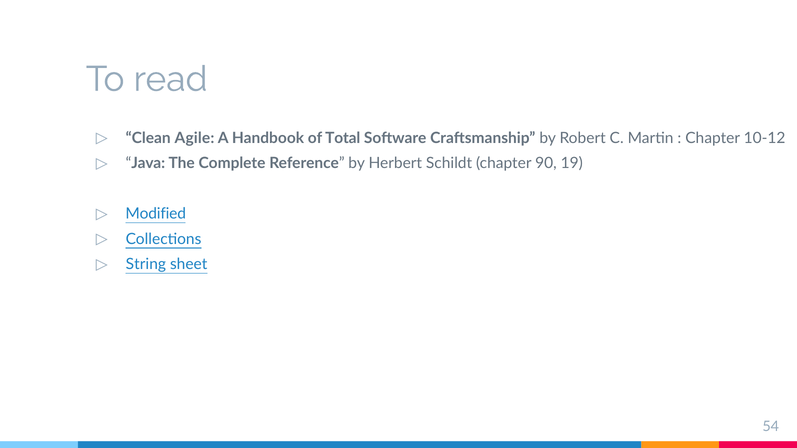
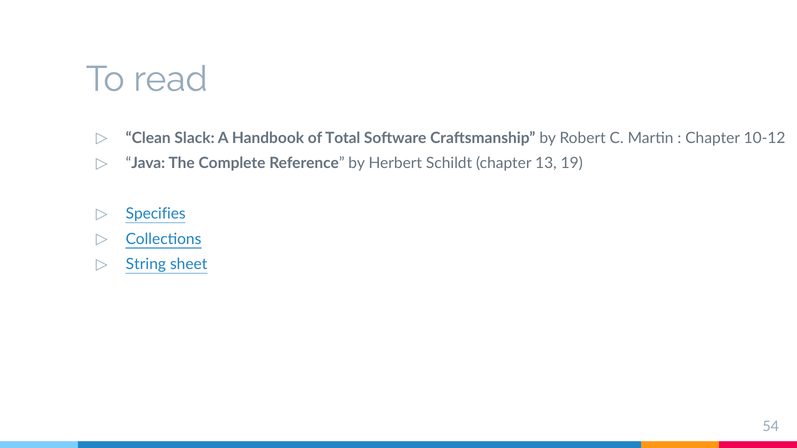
Agile: Agile -> Slack (195, 138)
90: 90 -> 13 (546, 163)
Modified: Modified -> Specifies (156, 214)
